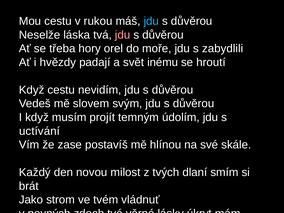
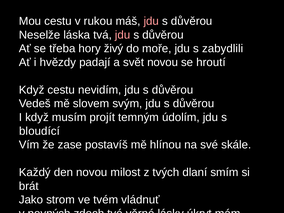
jdu colour: light blue -> pink (151, 21)
orel: orel -> živý (114, 49)
svět inému: inému -> novou (163, 62)
uctívání: uctívání -> bloudící (40, 131)
